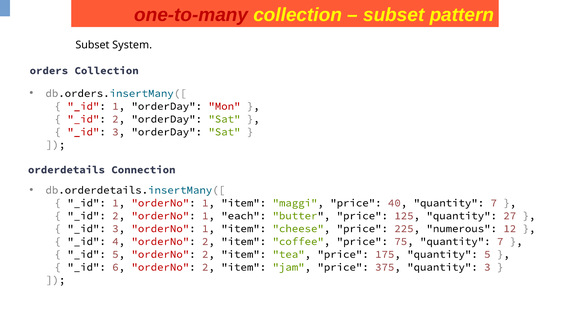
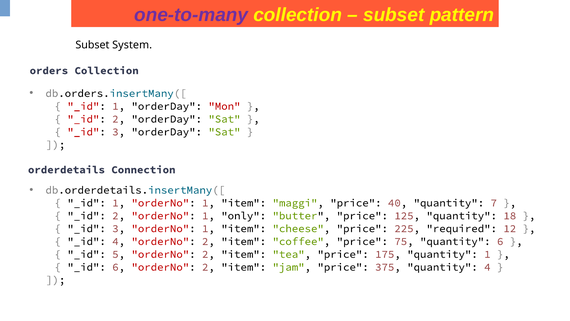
one-to-many colour: red -> purple (191, 15)
each: each -> only (244, 215)
27: 27 -> 18 (510, 215)
numerous: numerous -> required (462, 228)
75 quantity 7: 7 -> 6 (500, 241)
quantity 5: 5 -> 1 (487, 254)
quantity 3: 3 -> 4 (487, 267)
